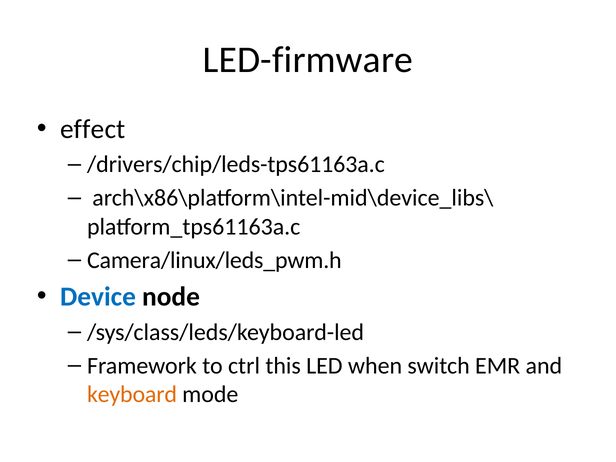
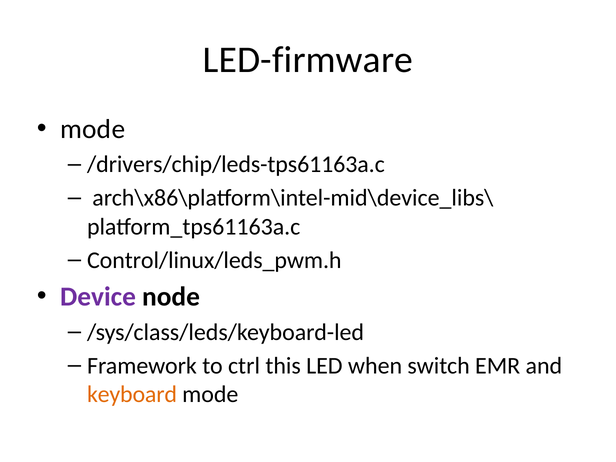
effect: effect -> mode (93, 129)
Camera/linux/leds_pwm.h: Camera/linux/leds_pwm.h -> Control/linux/leds_pwm.h (214, 260)
Device colour: blue -> purple (98, 297)
